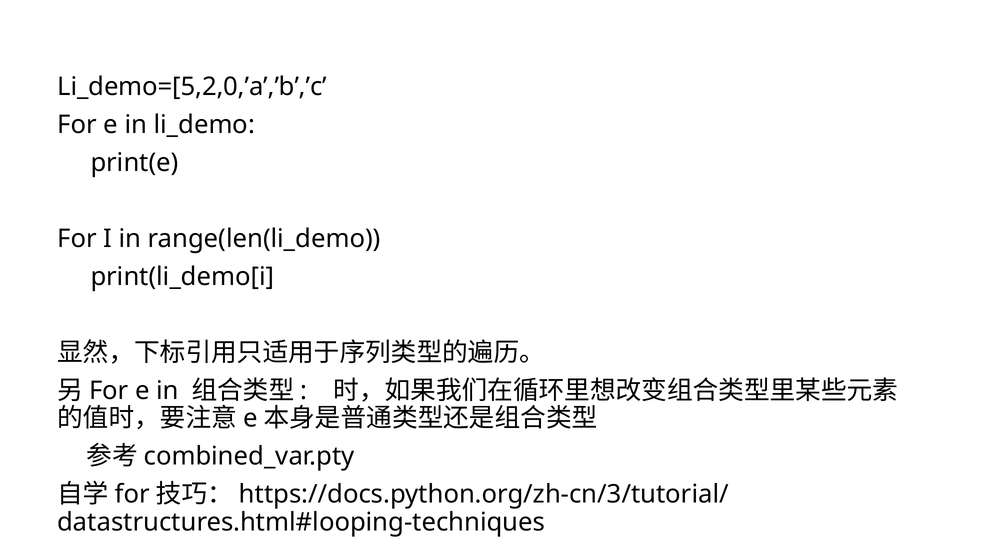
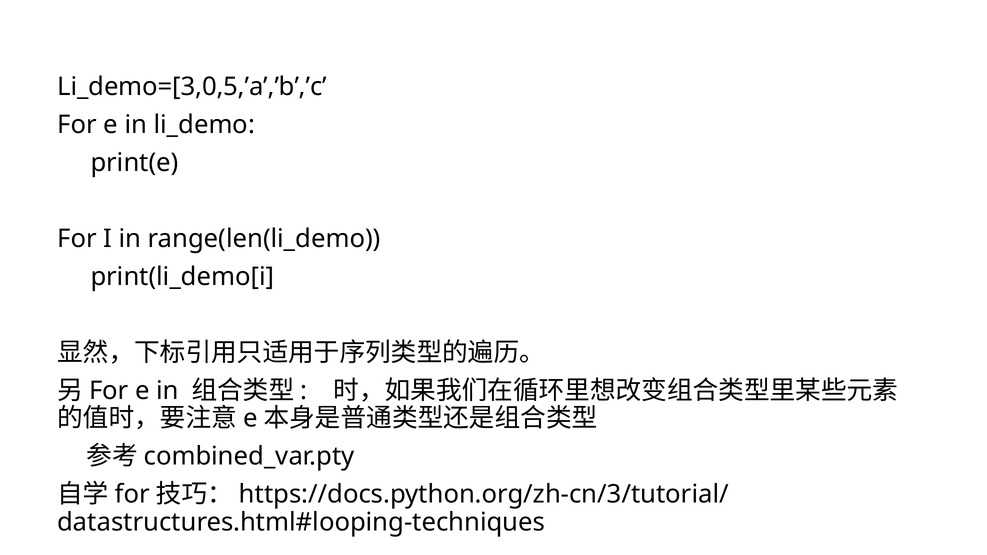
Li_demo=[5,2,0,’a’,’b’,’c: Li_demo=[5,2,0,’a’,’b’,’c -> Li_demo=[3,0,5,’a’,’b’,’c (192, 87)
